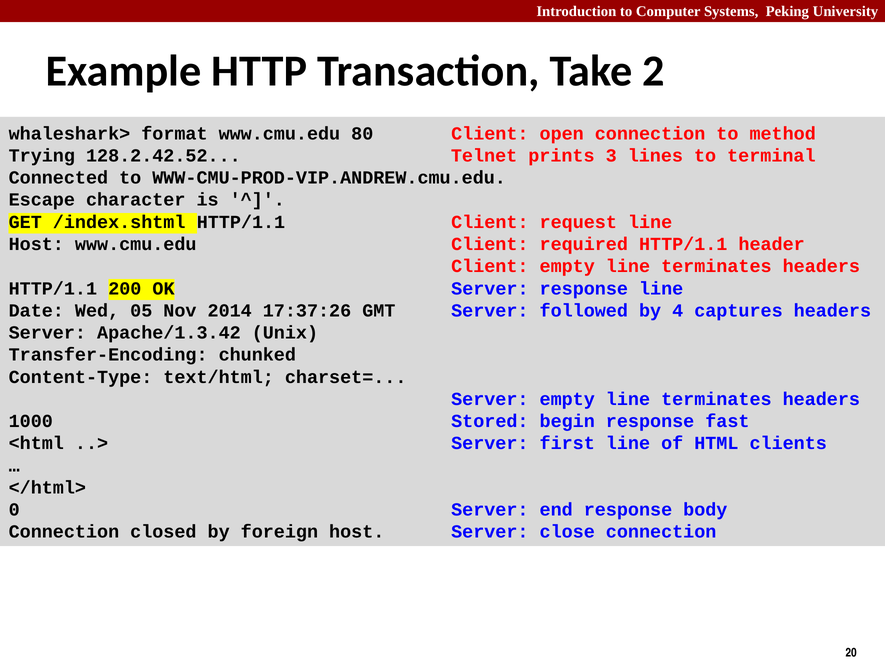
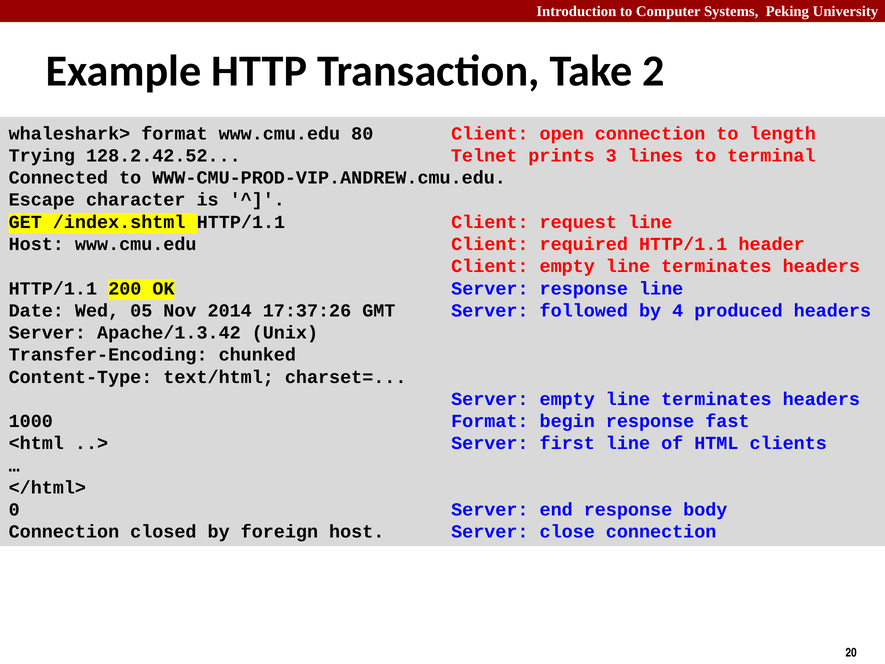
method: method -> length (783, 133)
captures: captures -> produced (738, 310)
1000 Stored: Stored -> Format (490, 421)
